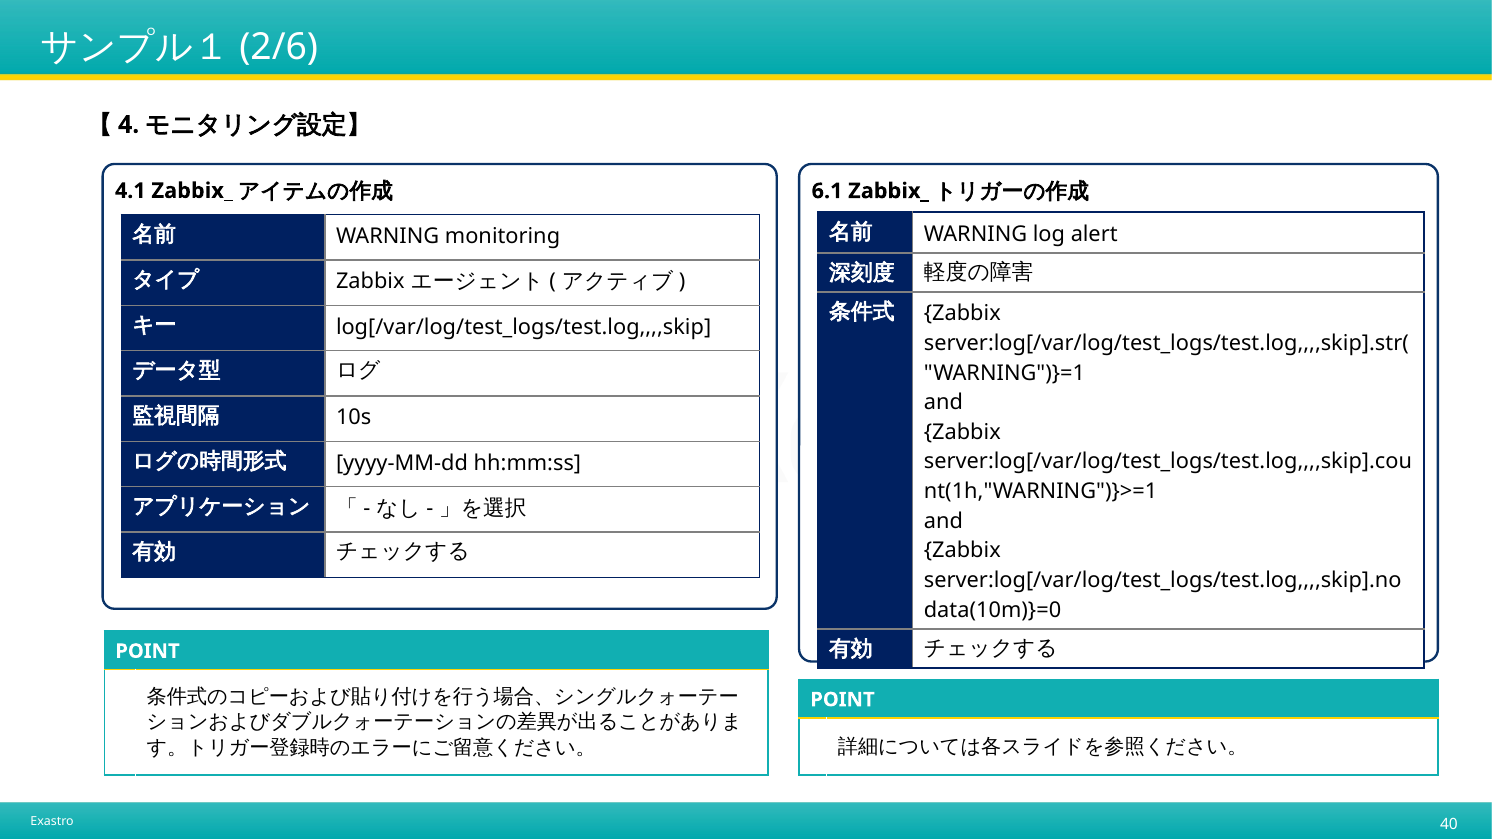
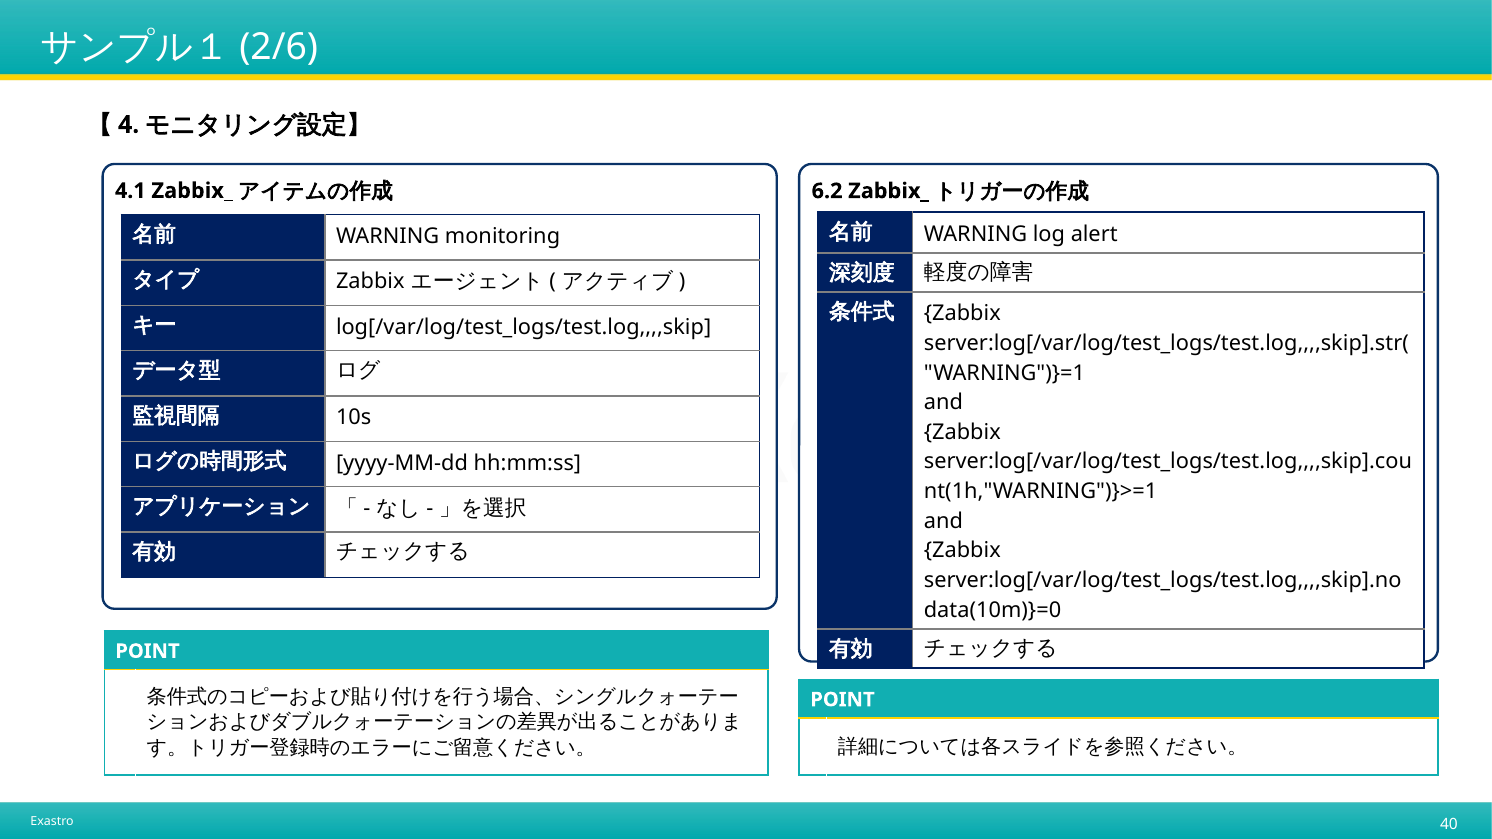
6.1: 6.1 -> 6.2 (827, 191)
